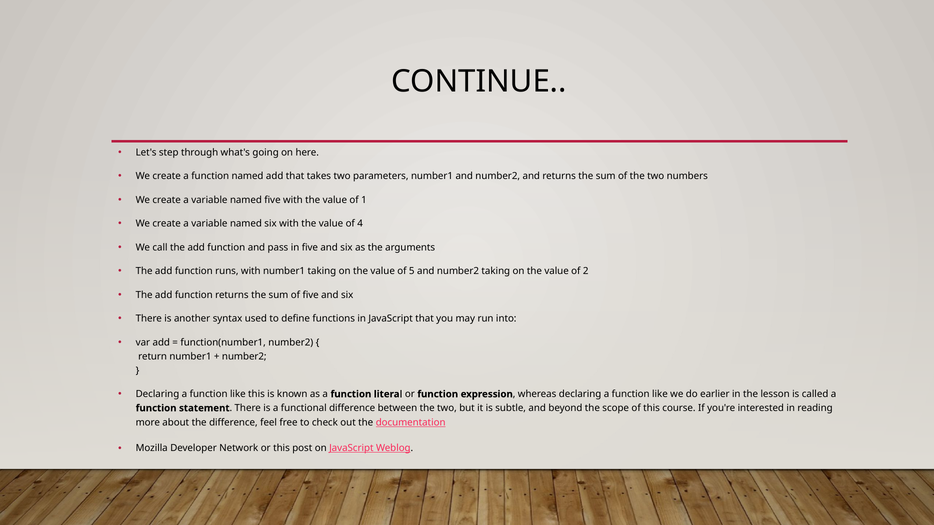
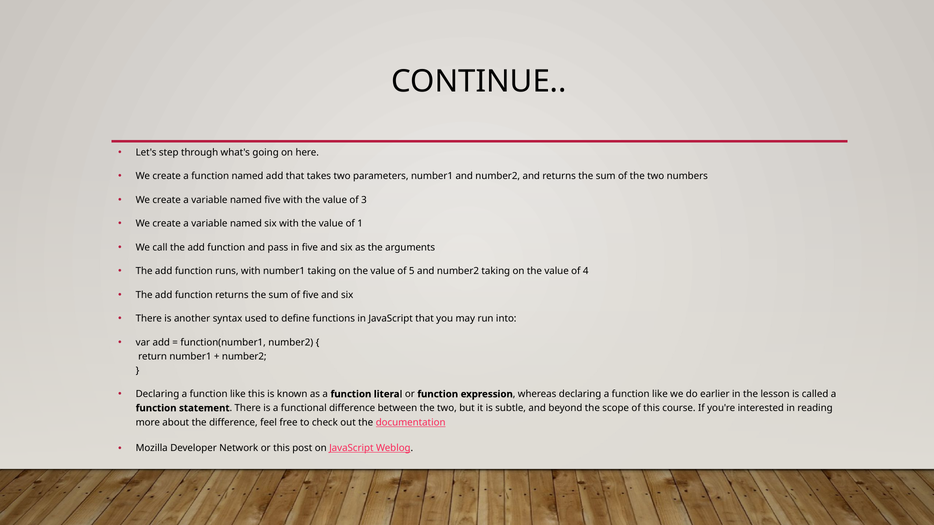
1: 1 -> 3 (364, 200)
4: 4 -> 1 (360, 224)
2: 2 -> 4 (586, 271)
